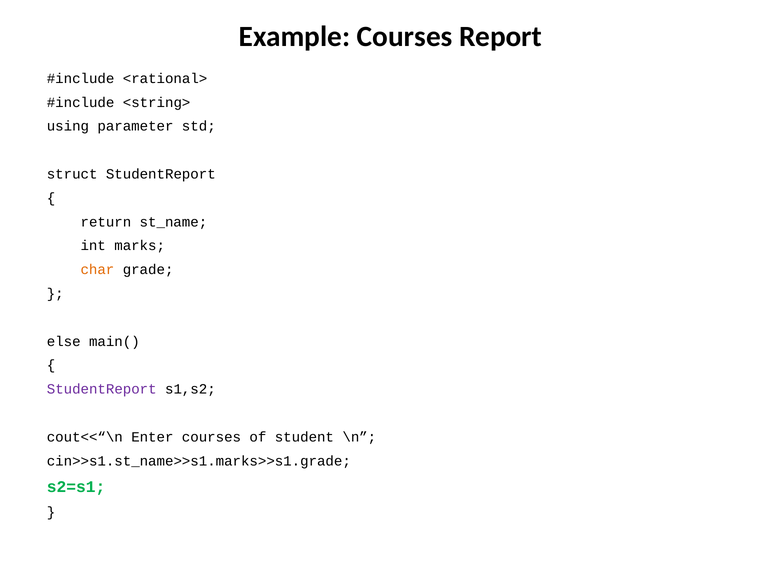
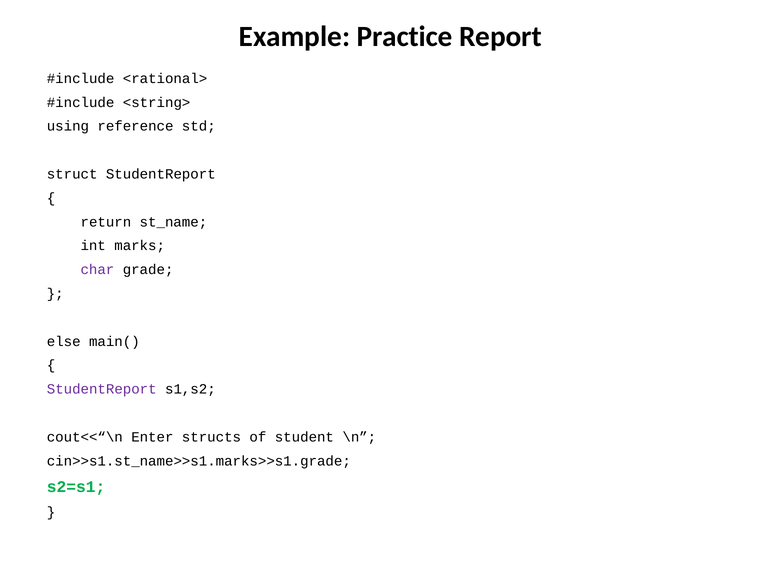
Example Courses: Courses -> Practice (405, 37)
parameter: parameter -> reference (135, 126)
char colour: orange -> purple (97, 270)
Enter courses: courses -> structs (211, 437)
